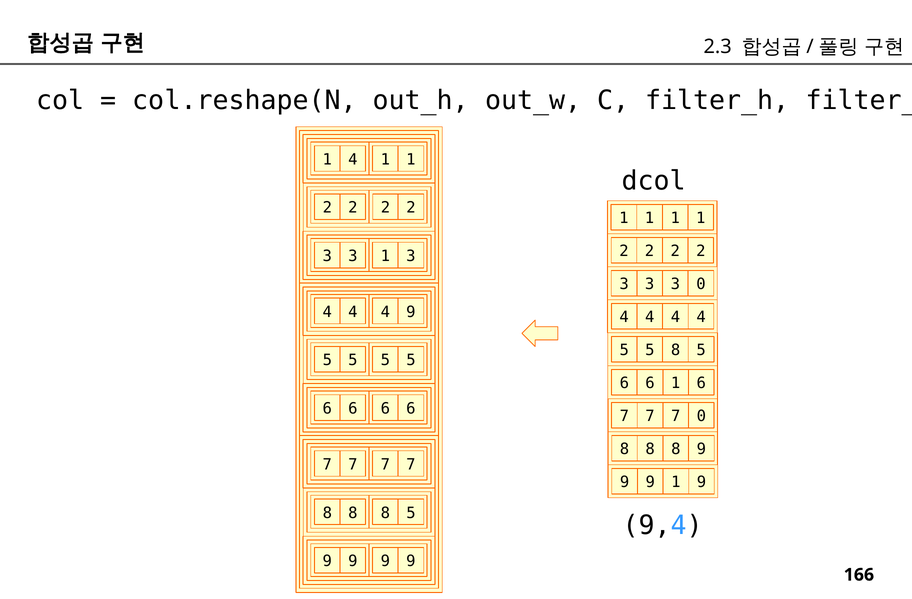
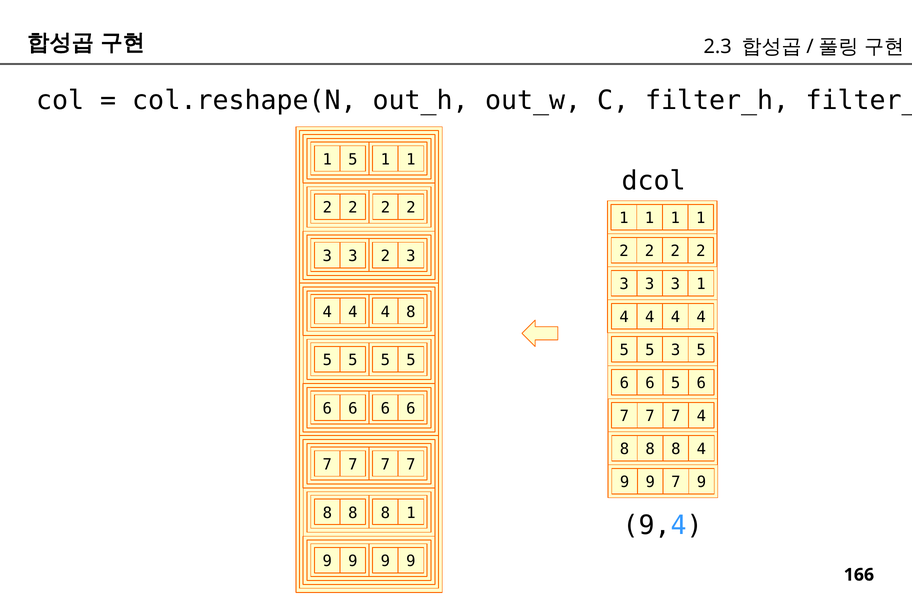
1 4: 4 -> 5 (353, 160)
3 1: 1 -> 2 (385, 256)
3 0: 0 -> 1 (701, 284)
4 4 9: 9 -> 8 (411, 312)
5 8: 8 -> 3 (676, 350)
6 1: 1 -> 5 (676, 383)
7 0: 0 -> 4 (701, 416)
8 9: 9 -> 4 (701, 449)
9 1: 1 -> 7 (676, 482)
8 8 5: 5 -> 1 (411, 513)
